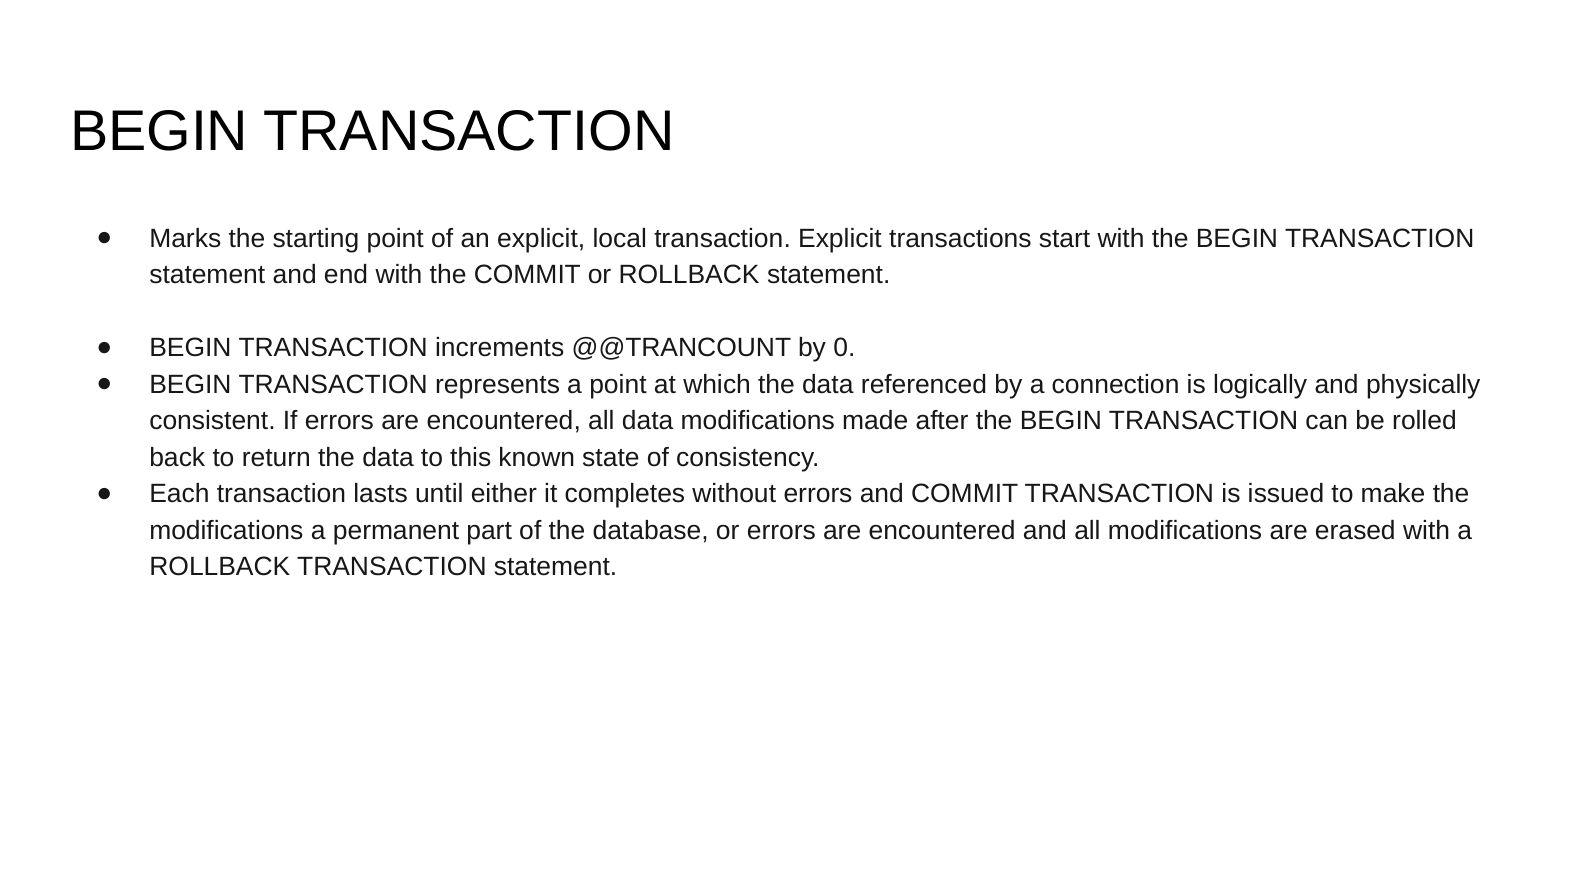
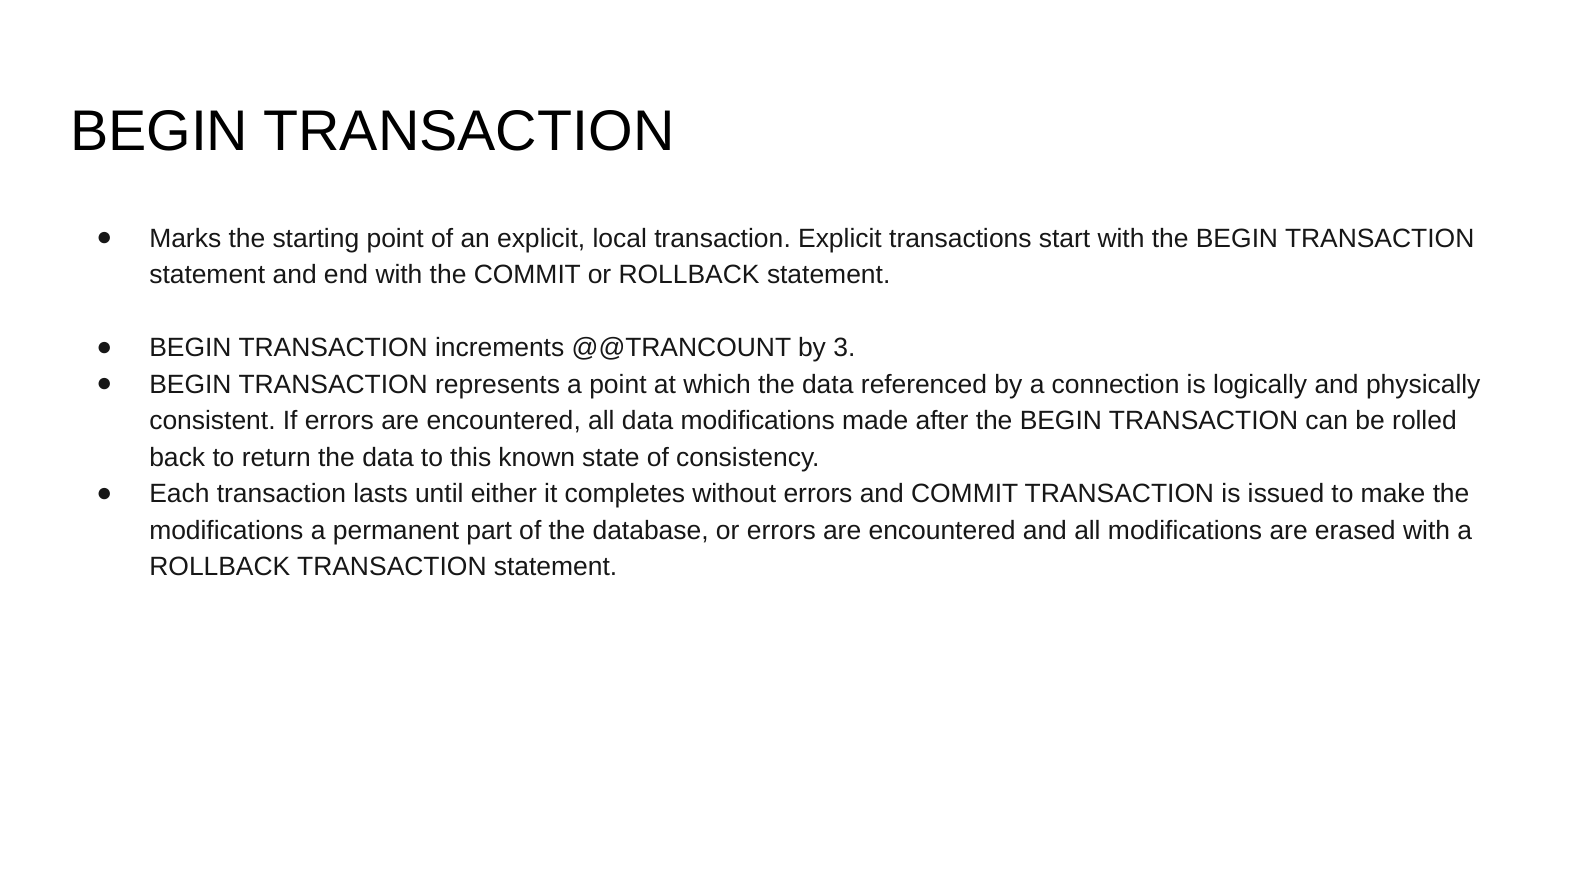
0: 0 -> 3 (844, 348)
